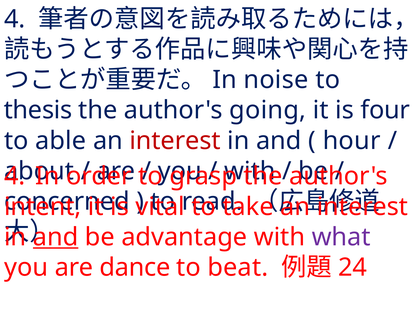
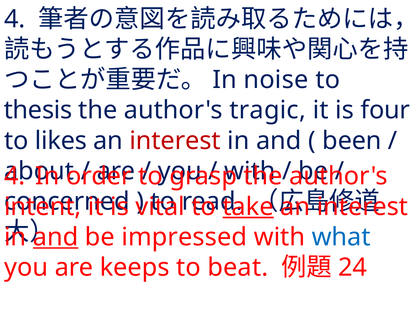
going: going -> tragic (268, 110)
able: able -> likes (61, 141)
hour: hour -> been (352, 141)
take underline: none -> present (248, 207)
advantage: advantage -> impressed (184, 237)
what colour: purple -> blue (341, 237)
dance: dance -> keeps (135, 268)
